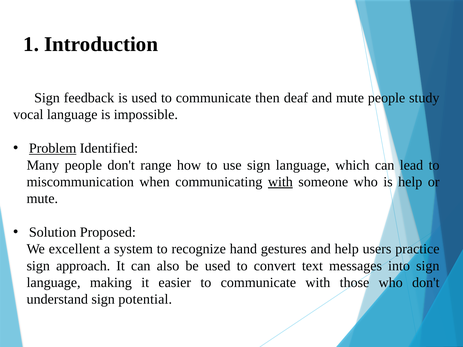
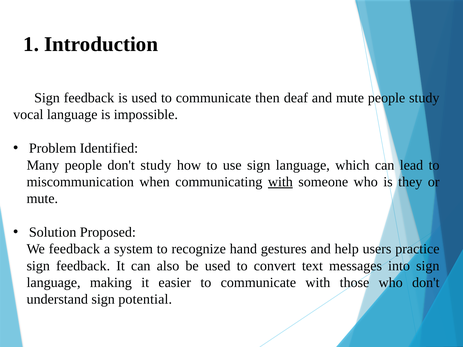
Problem underline: present -> none (53, 148)
don't range: range -> study (156, 165)
is help: help -> they (410, 182)
We excellent: excellent -> feedback (74, 249)
approach: approach -> feedback (83, 266)
